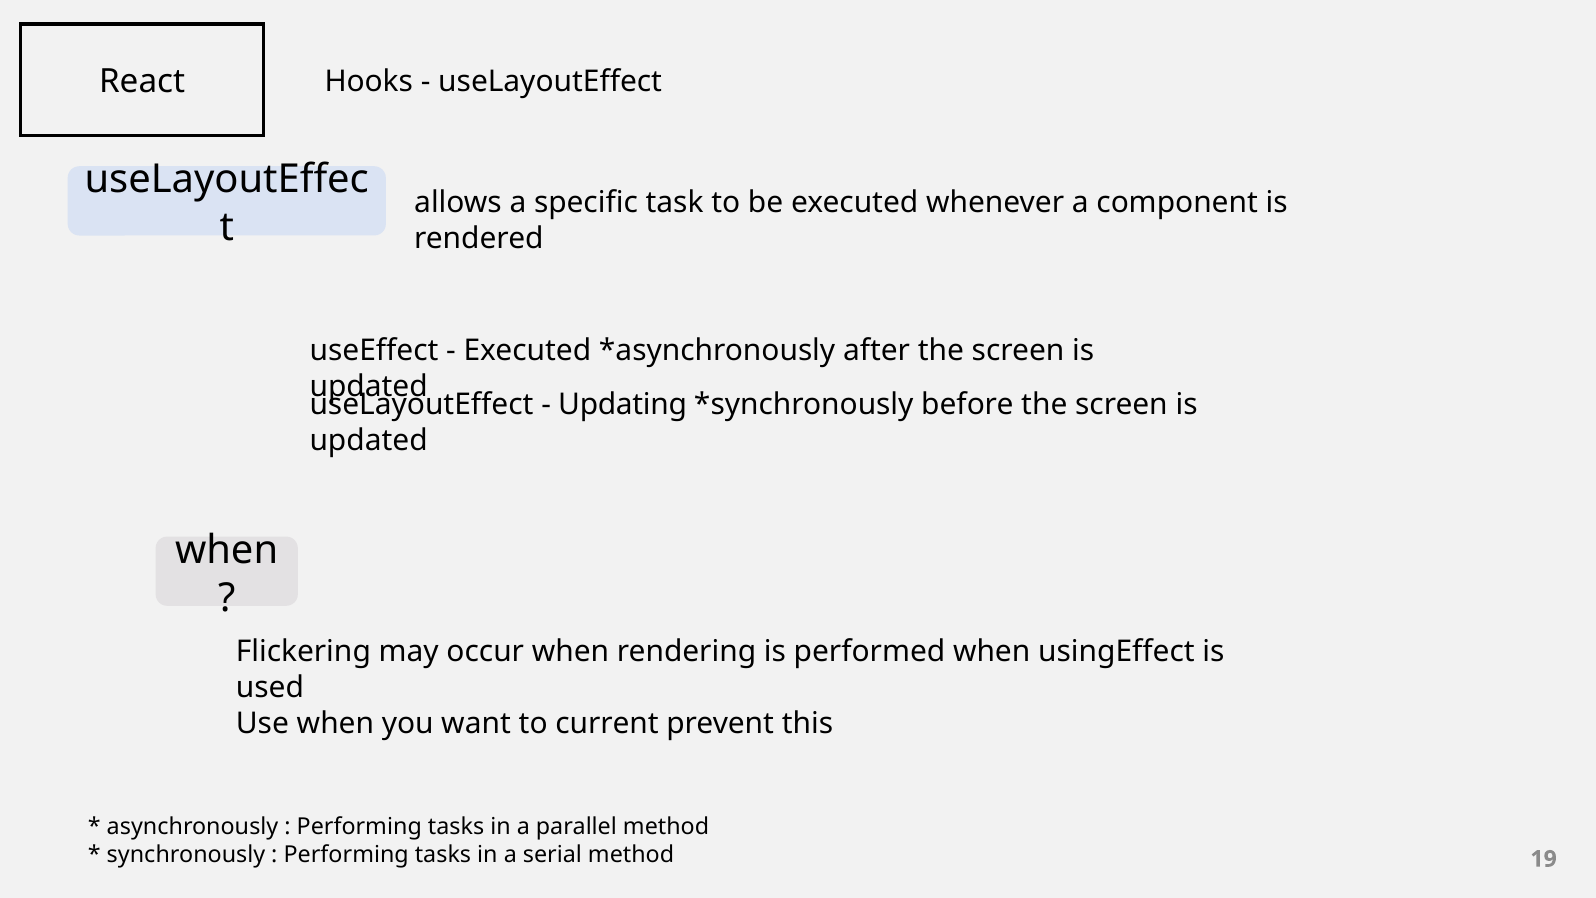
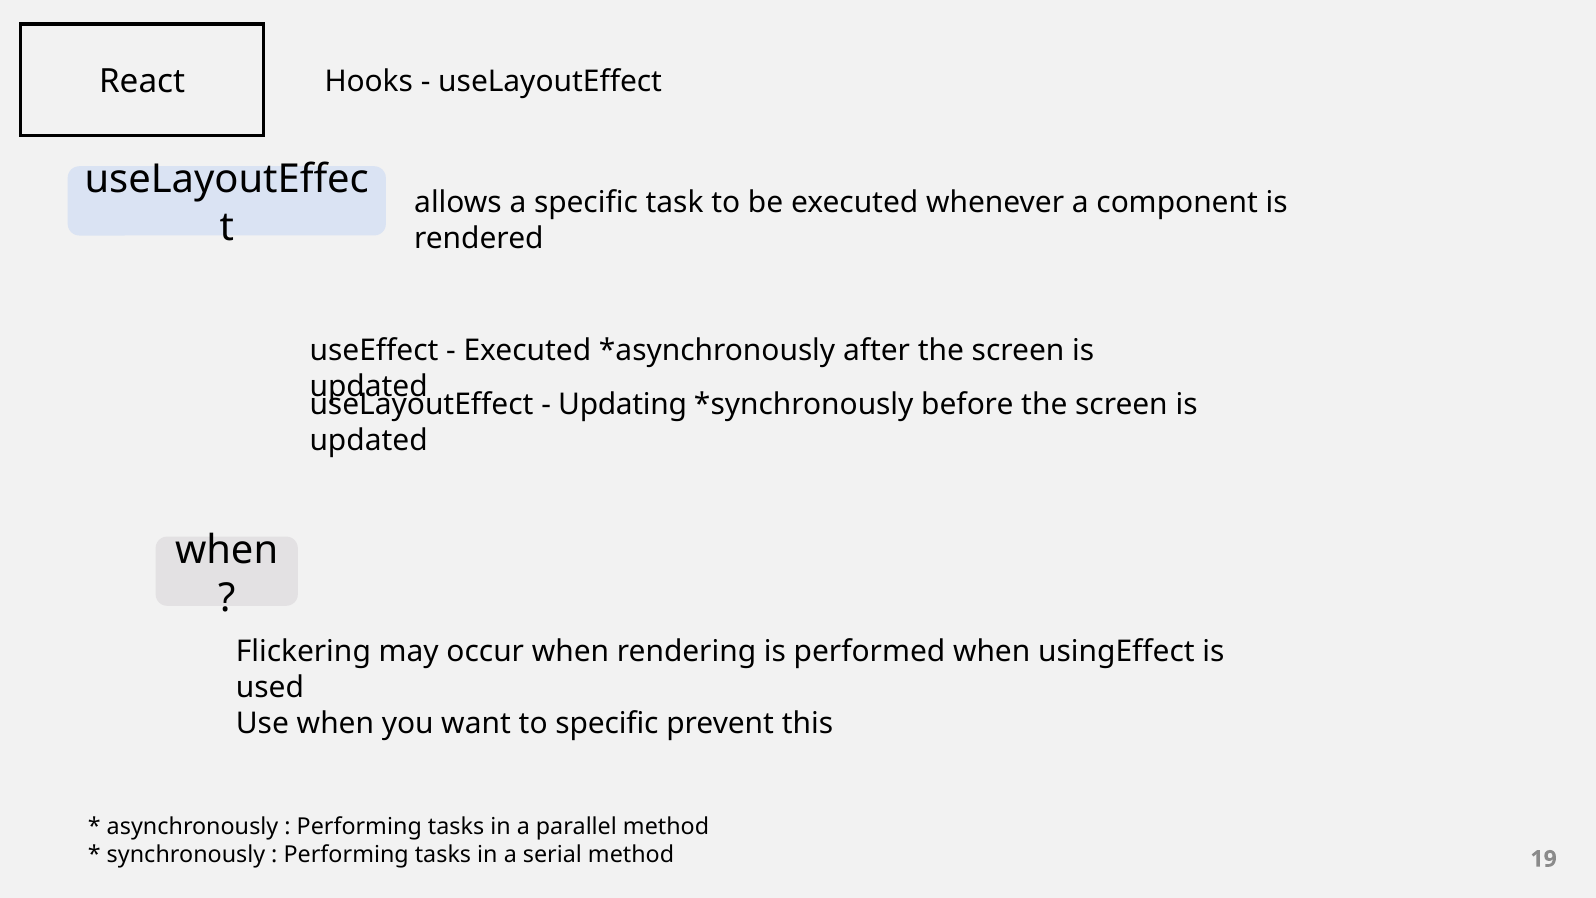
to current: current -> specific (607, 723)
